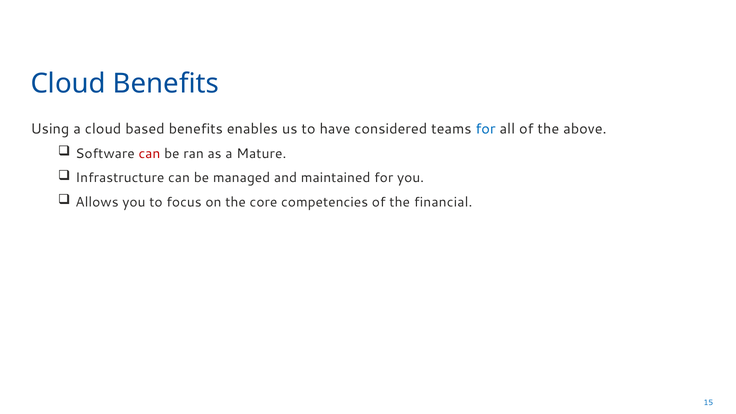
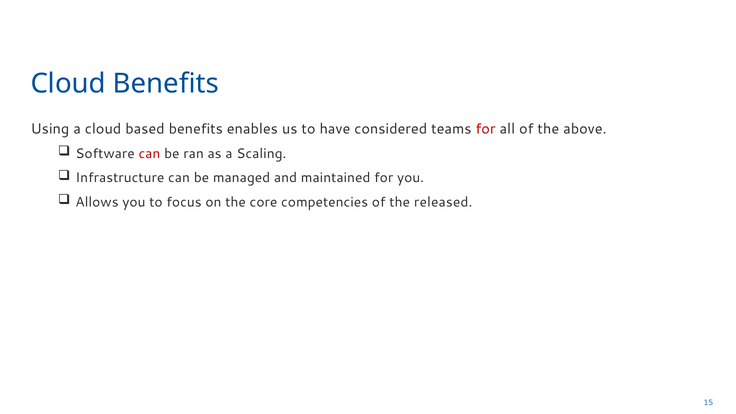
for colour: blue -> red (486, 129)
Mature: Mature -> Scaling (261, 154)
financial: financial -> released (443, 202)
